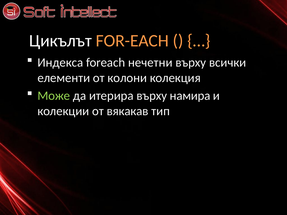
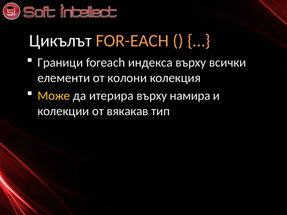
Индекса: Индекса -> Граници (60, 63)
нечетни: нечетни -> индекса (150, 63)
Може colour: light green -> yellow (54, 96)
